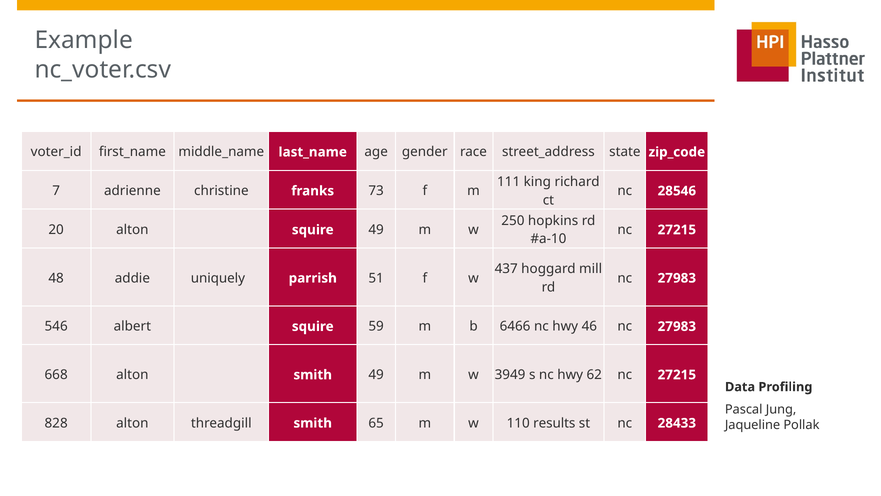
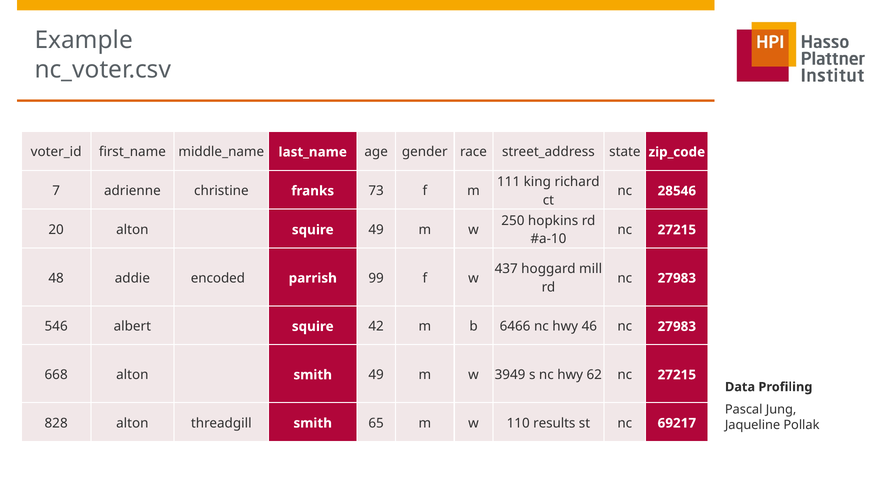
uniquely: uniquely -> encoded (218, 278)
51: 51 -> 99 (376, 278)
59: 59 -> 42 (376, 326)
28433: 28433 -> 69217 (677, 423)
